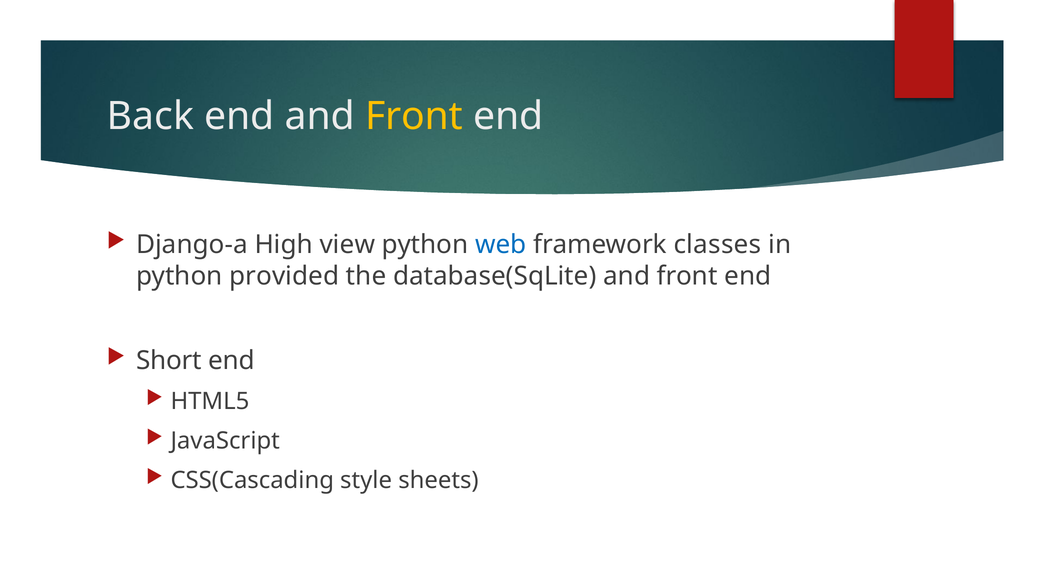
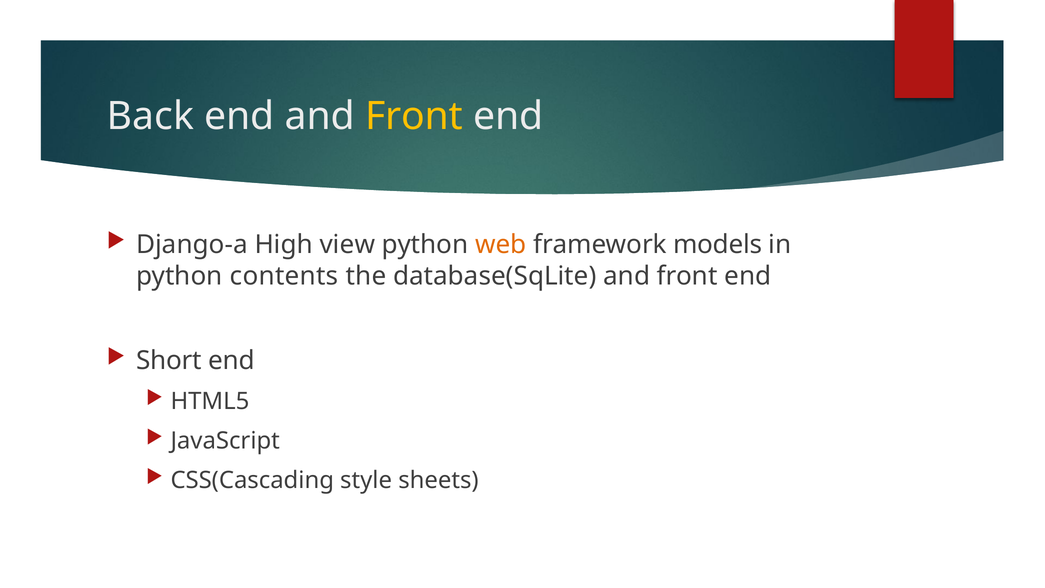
web colour: blue -> orange (501, 245)
classes: classes -> models (718, 245)
provided: provided -> contents (284, 276)
